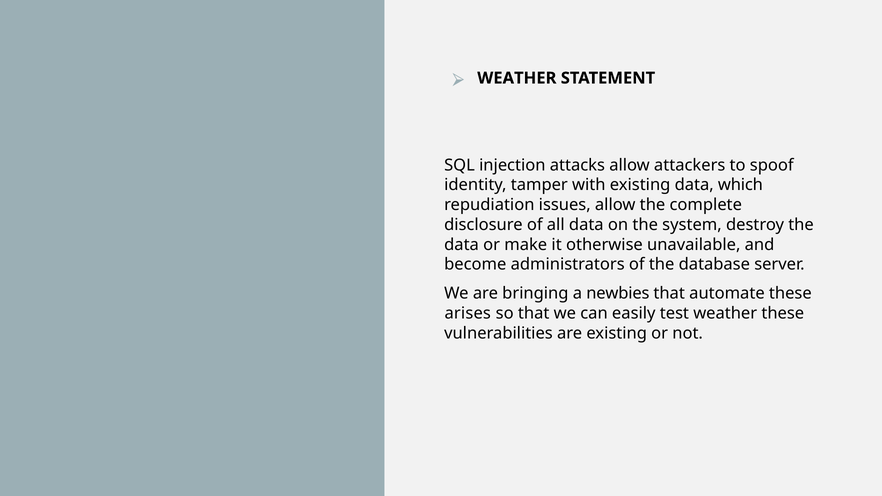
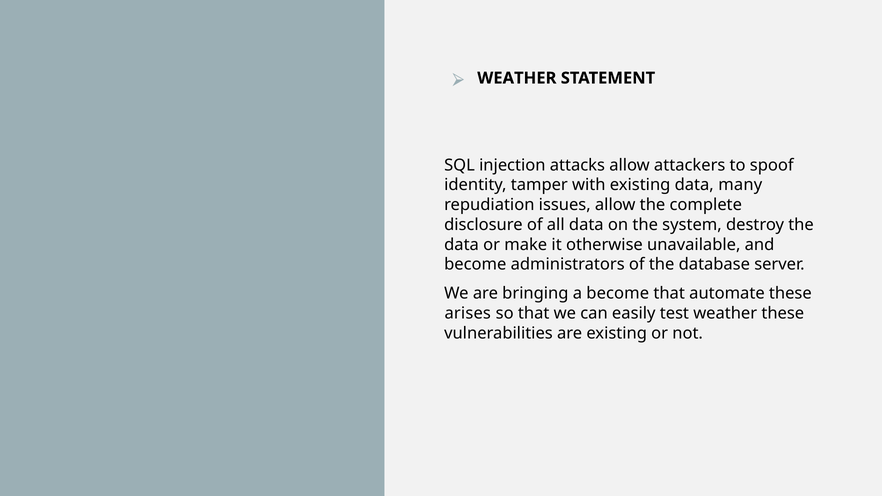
which: which -> many (740, 185)
a newbies: newbies -> become (618, 293)
